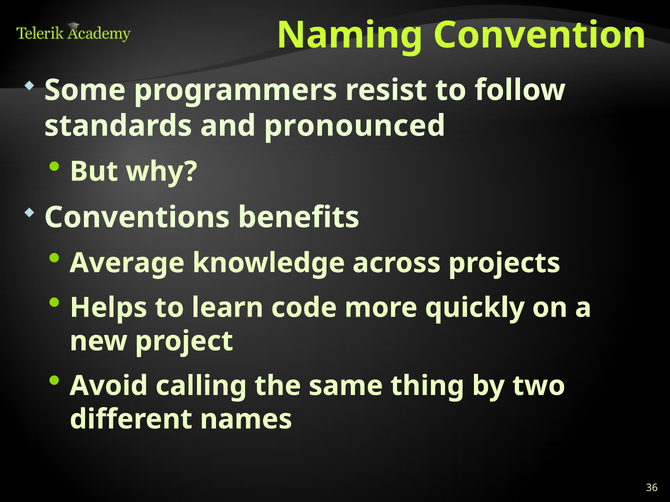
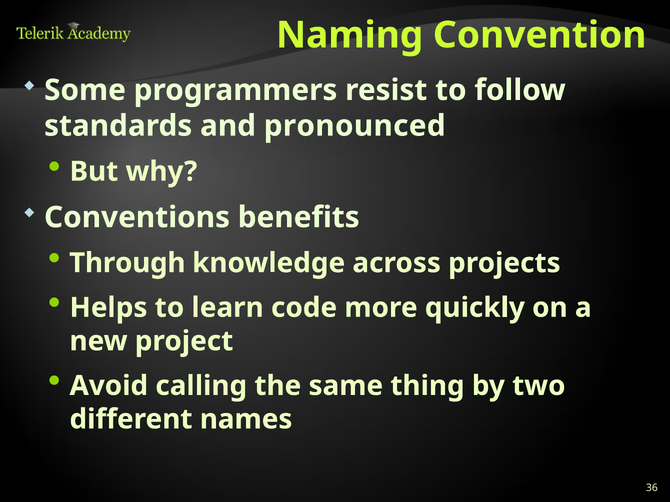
Average: Average -> Through (127, 263)
